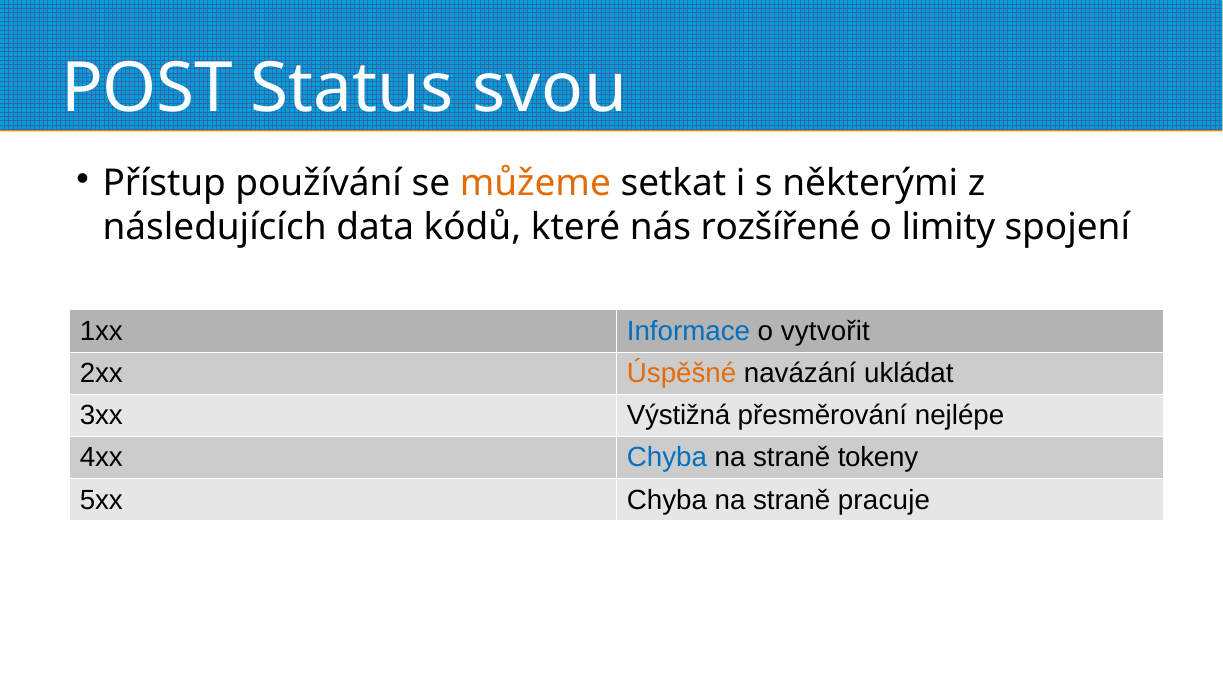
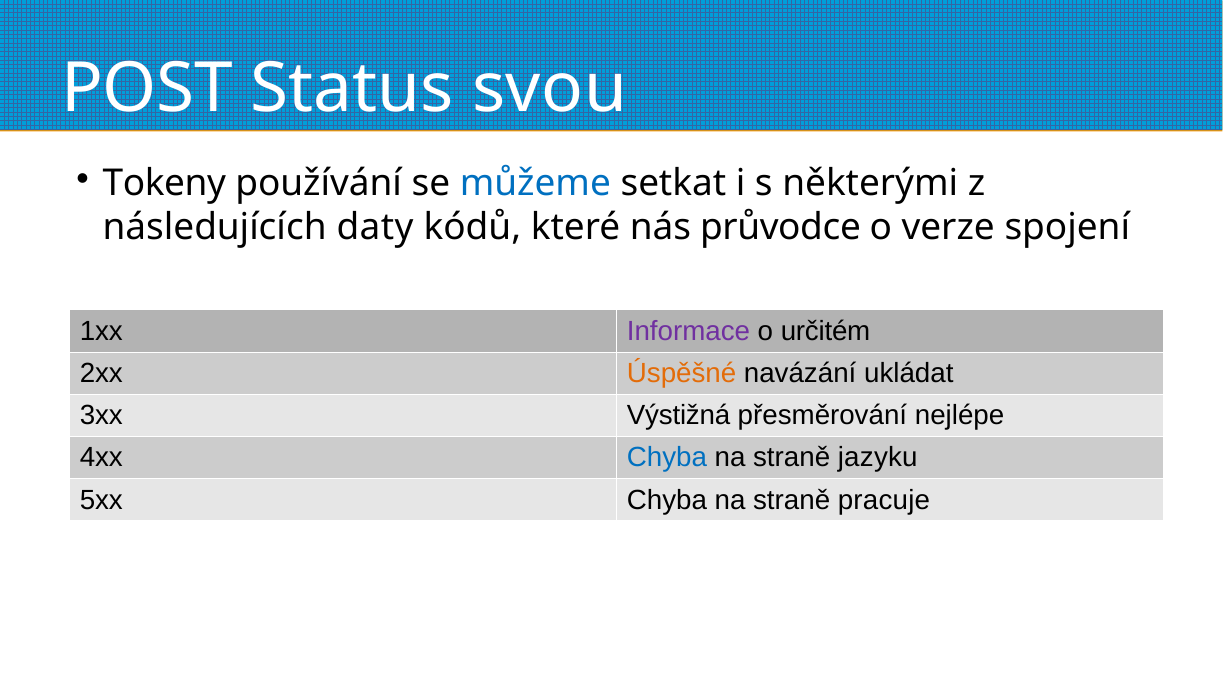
Přístup: Přístup -> Tokeny (164, 183)
můžeme colour: orange -> blue (535, 183)
data: data -> daty (375, 227)
rozšířené: rozšířené -> průvodce (780, 227)
limity: limity -> verze (948, 227)
Informace colour: blue -> purple (688, 331)
vytvořit: vytvořit -> určitém (826, 331)
tokeny: tokeny -> jazyku (878, 458)
